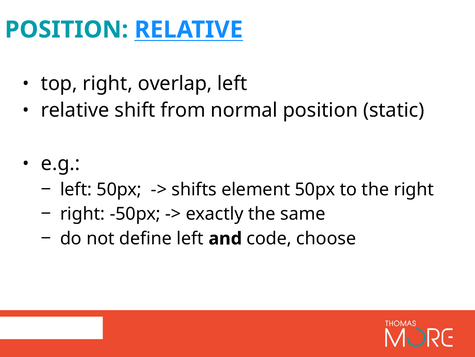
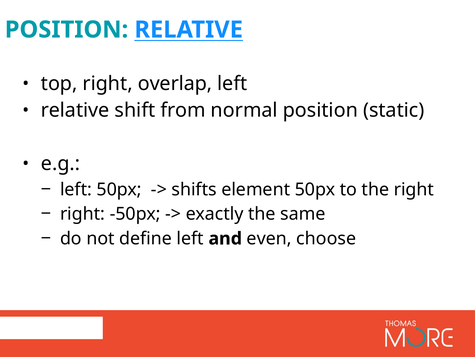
code: code -> even (269, 238)
